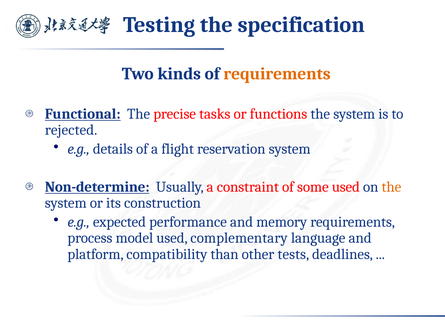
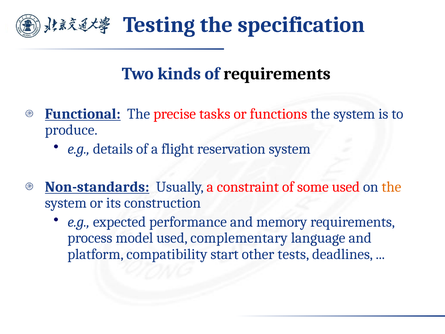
requirements colour: orange -> black (277, 74)
rejected: rejected -> produce (71, 130)
Non-determine: Non-determine -> Non-standards (97, 187)
than: than -> start (225, 254)
